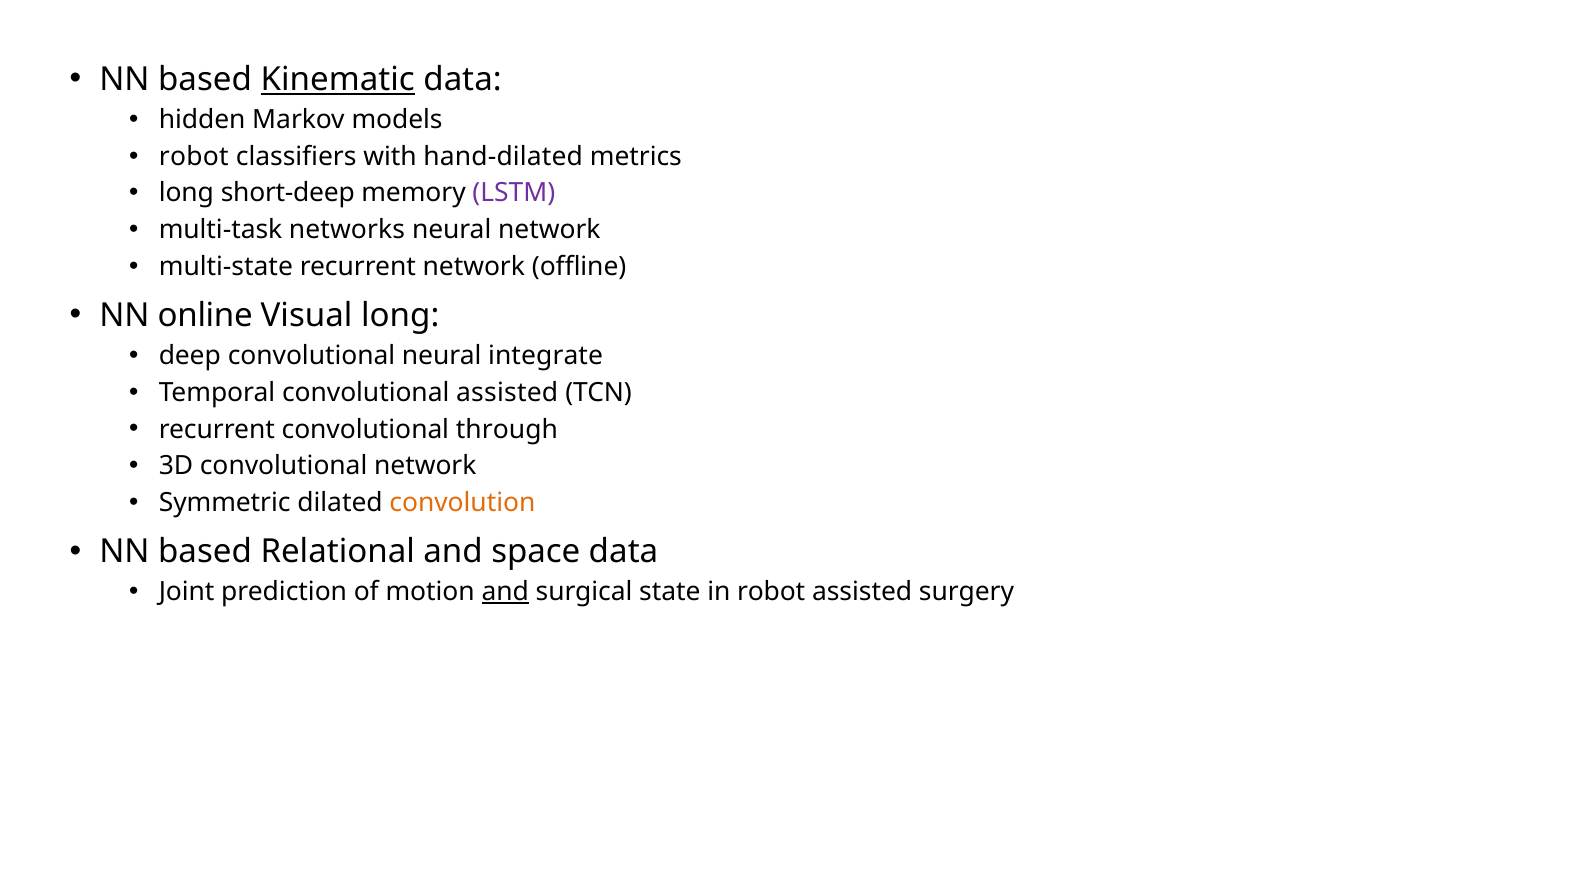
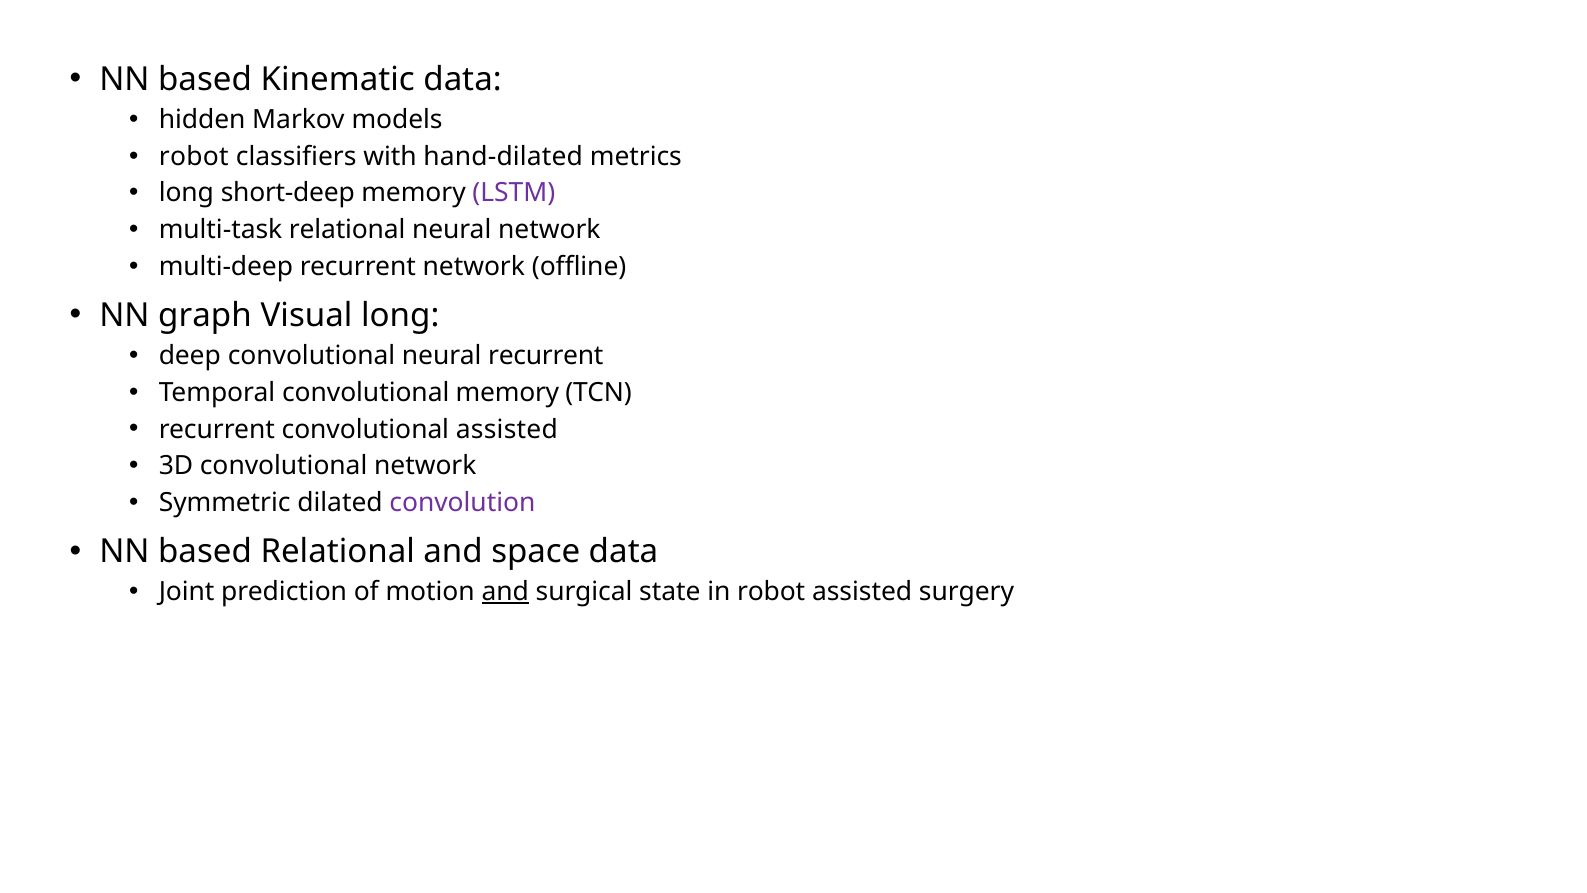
Kinematic underline: present -> none (338, 79)
multi-task networks: networks -> relational (347, 230)
multi-state: multi-state -> multi-deep (226, 267)
online: online -> graph (205, 315)
neural integrate: integrate -> recurrent (546, 356)
convolutional assisted: assisted -> memory (507, 392)
convolutional through: through -> assisted (507, 429)
convolution colour: orange -> purple (462, 503)
